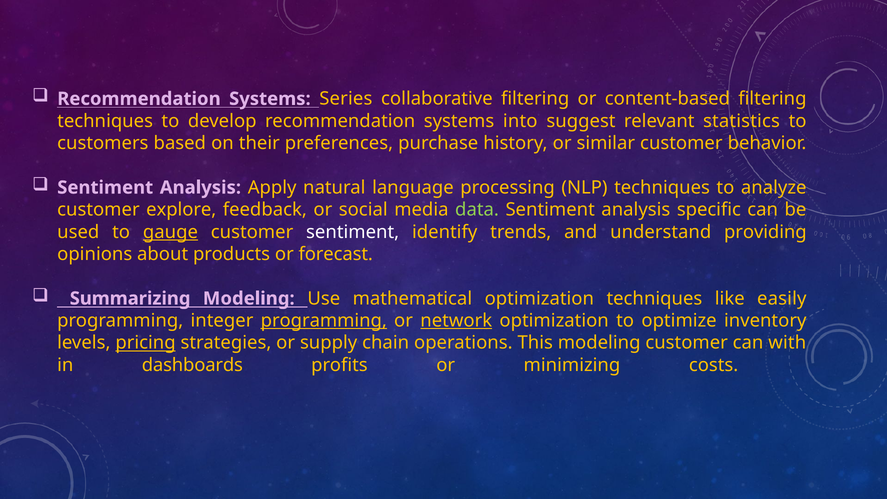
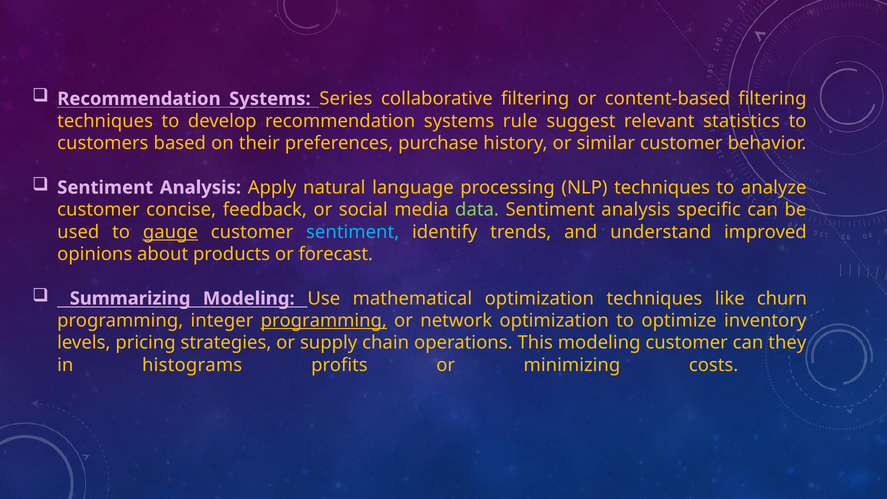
into: into -> rule (520, 121)
explore: explore -> concise (181, 210)
sentiment colour: white -> light blue (353, 232)
providing: providing -> improved (765, 232)
easily: easily -> churn (782, 298)
network underline: present -> none (456, 321)
pricing underline: present -> none (146, 343)
with: with -> they (787, 343)
dashboards: dashboards -> histograms (192, 365)
